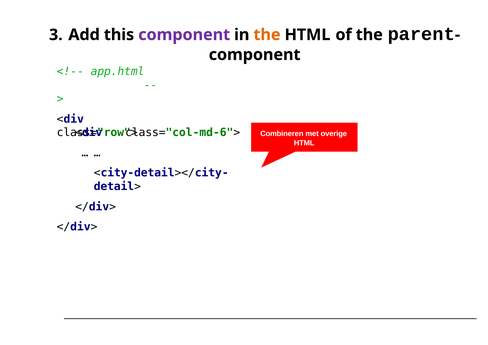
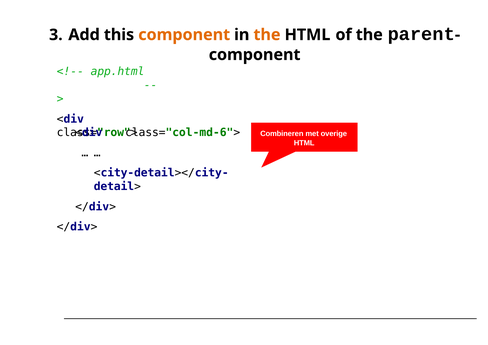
component colour: purple -> orange (184, 35)
